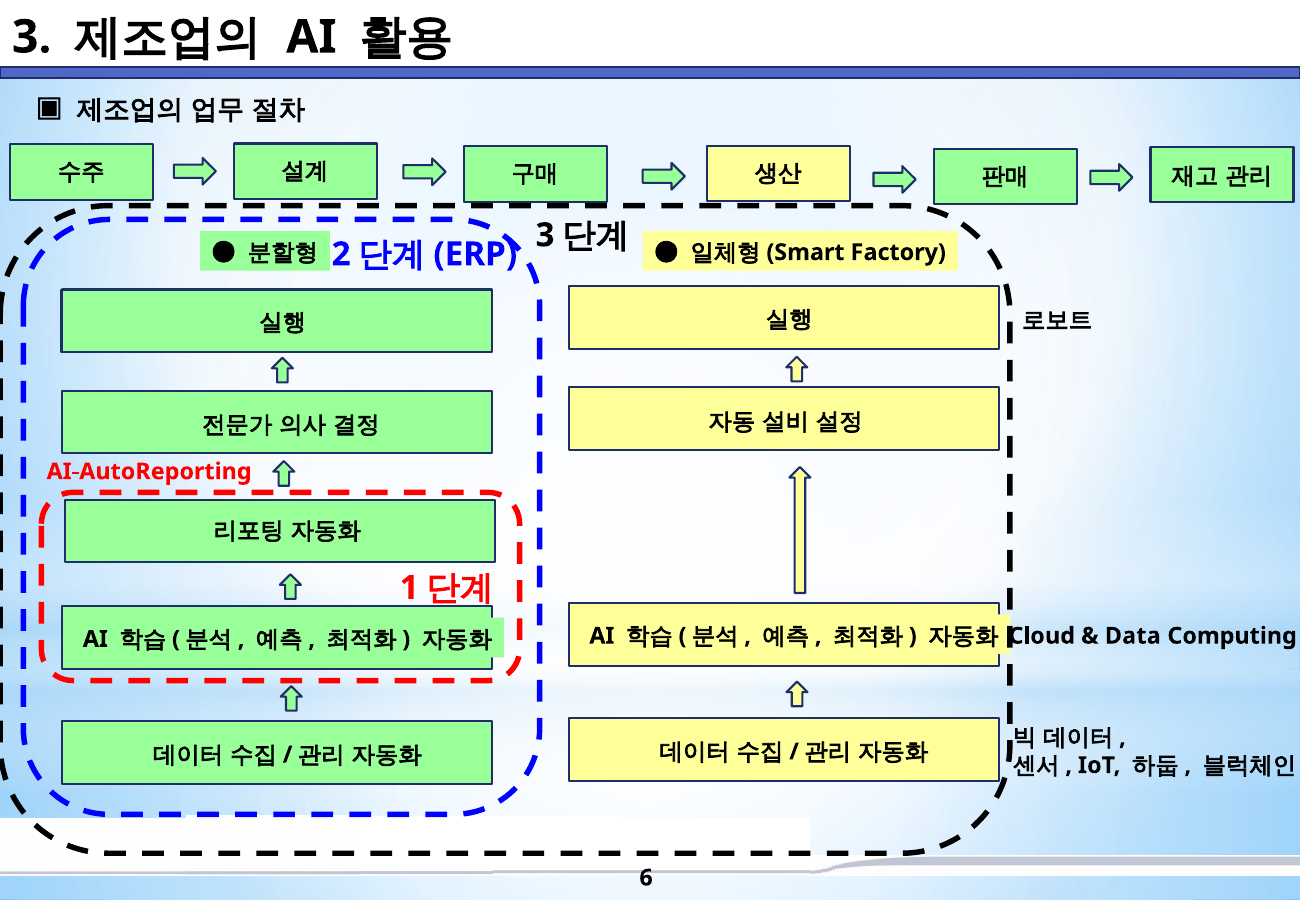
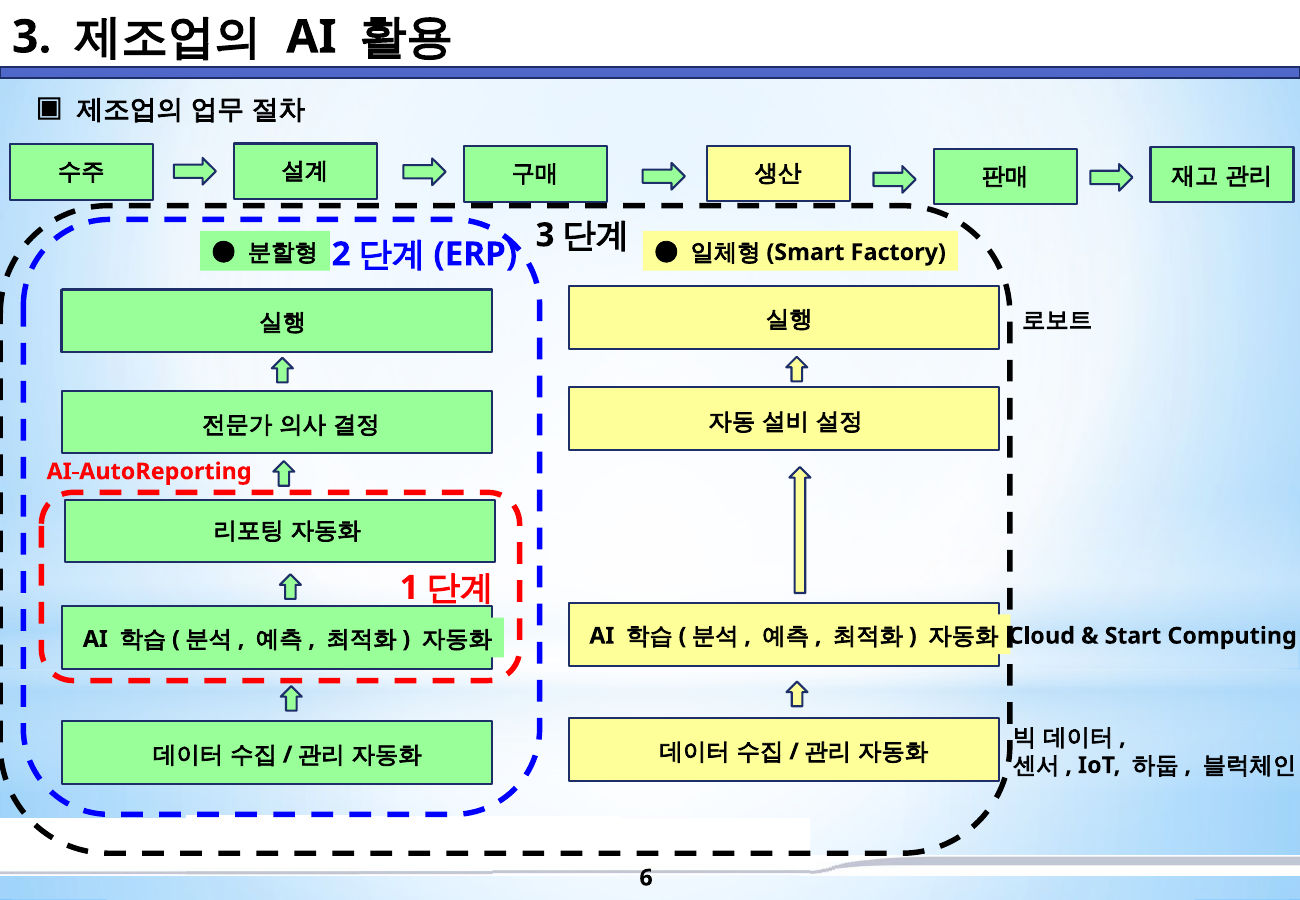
Data: Data -> Start (1133, 636)
